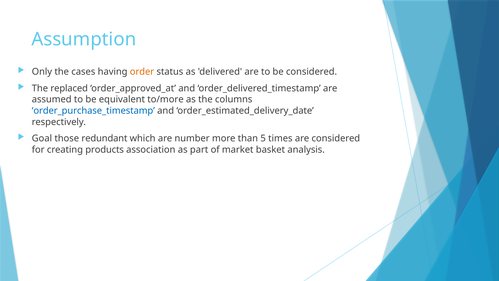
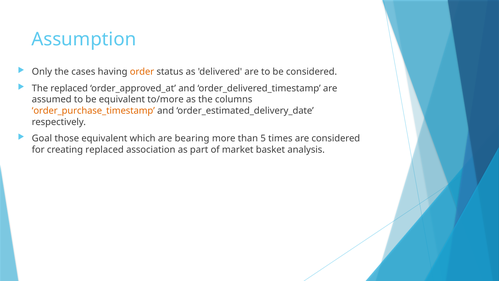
order_purchase_timestamp colour: blue -> orange (93, 111)
those redundant: redundant -> equivalent (104, 138)
number: number -> bearing (192, 138)
creating products: products -> replaced (105, 150)
